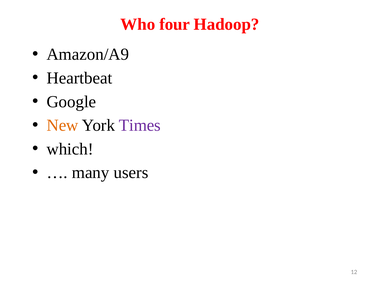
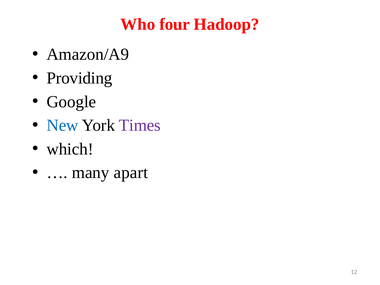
Heartbeat: Heartbeat -> Providing (79, 78)
New colour: orange -> blue (62, 125)
users: users -> apart (131, 173)
